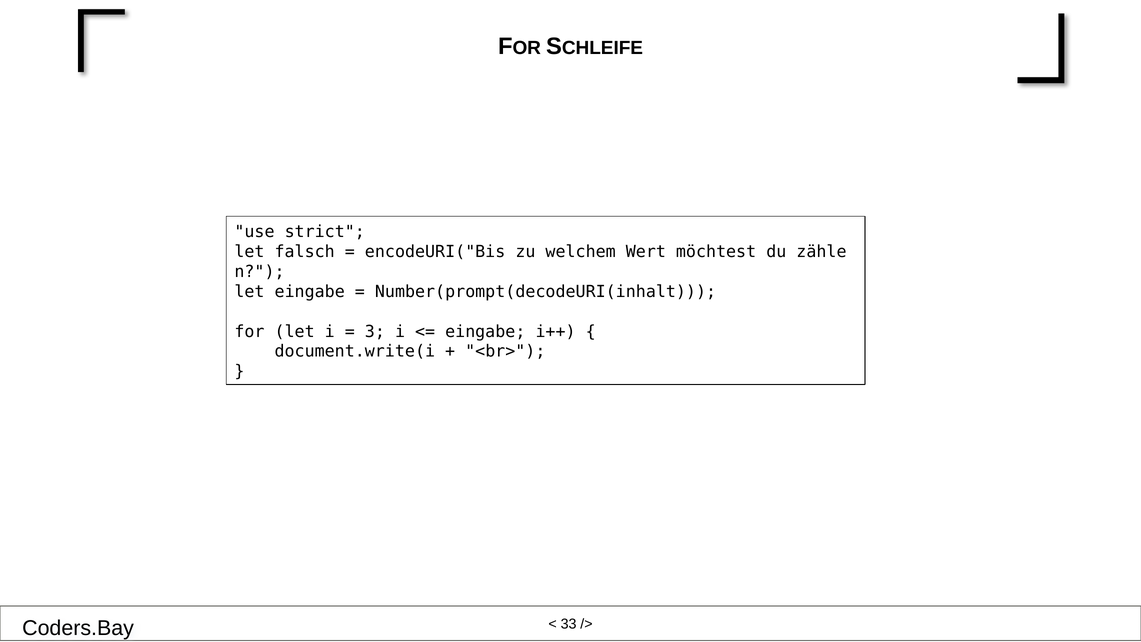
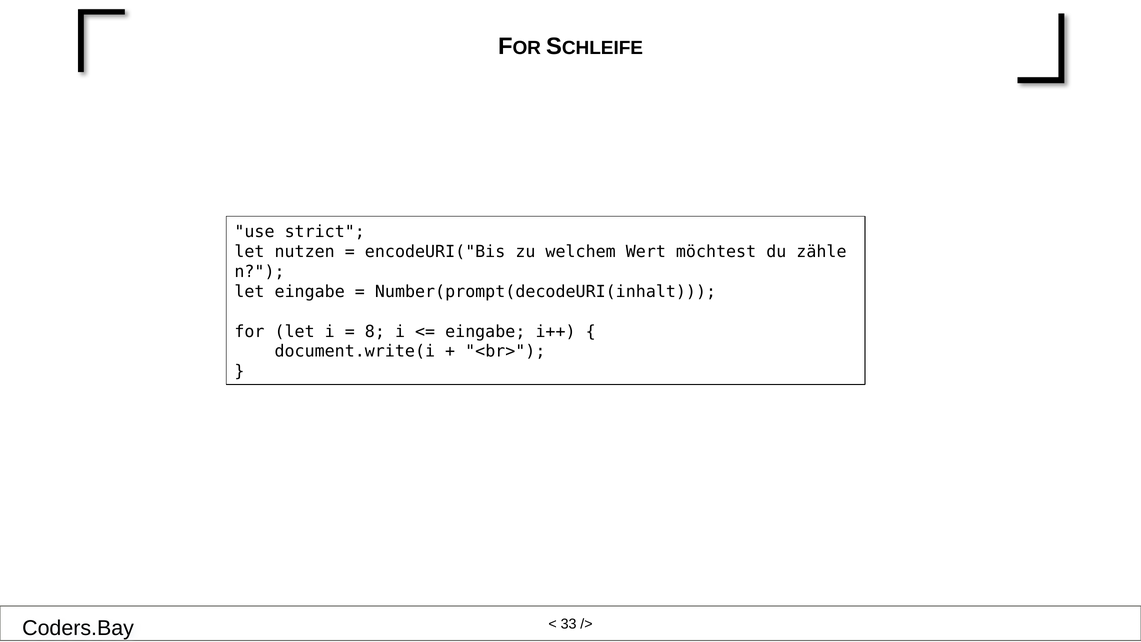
falsch: falsch -> nutzen (305, 252)
3: 3 -> 8 (375, 331)
